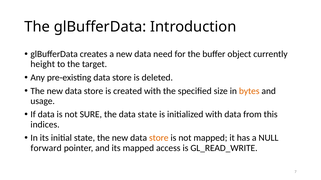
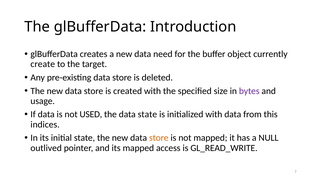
height: height -> create (43, 64)
bytes colour: orange -> purple (249, 91)
SURE: SURE -> USED (91, 115)
forward: forward -> outlived (46, 148)
